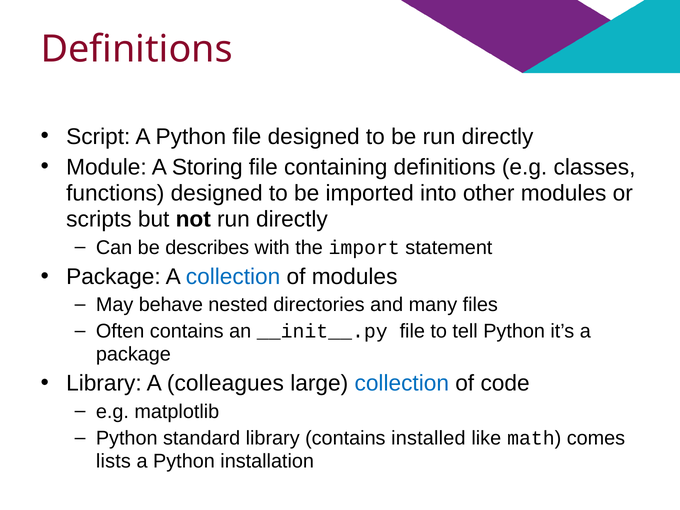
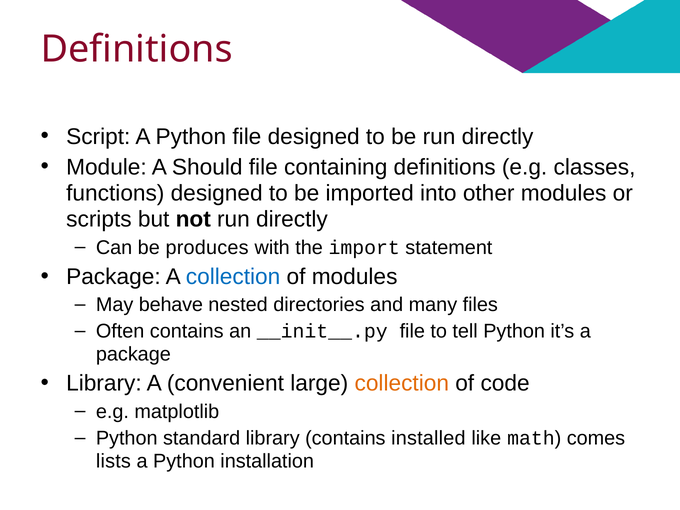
Storing: Storing -> Should (207, 167)
describes: describes -> produces (207, 248)
colleagues: colleagues -> convenient (225, 383)
collection colour: blue -> orange (402, 383)
